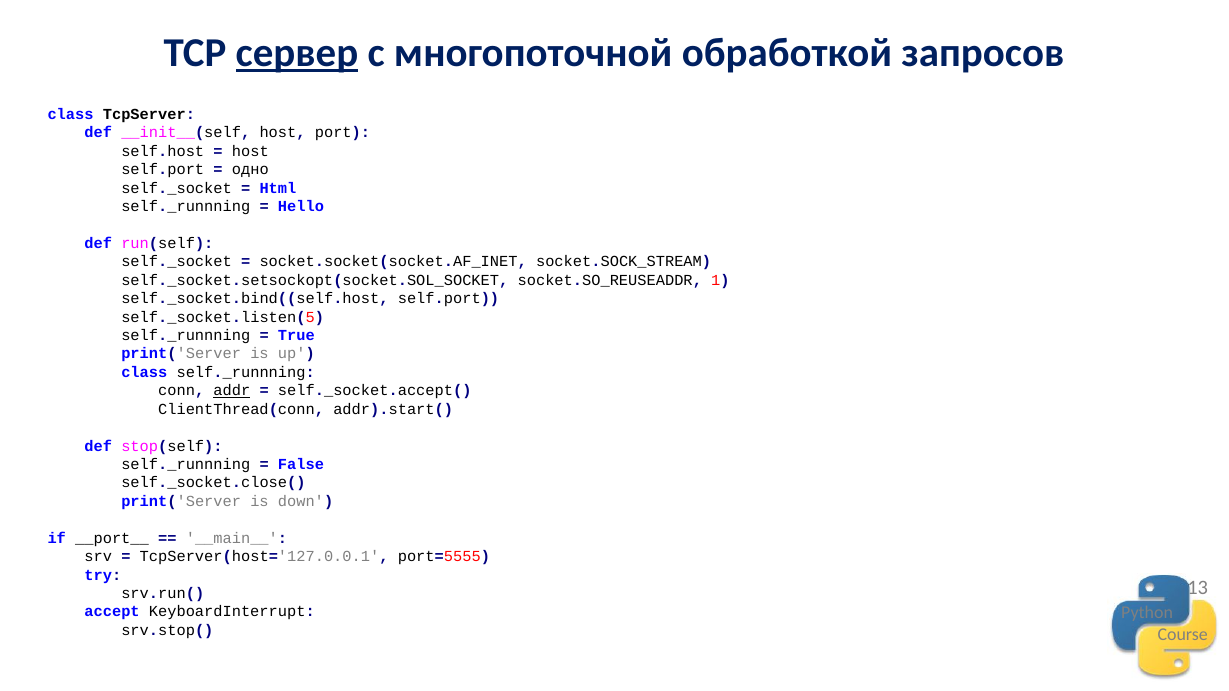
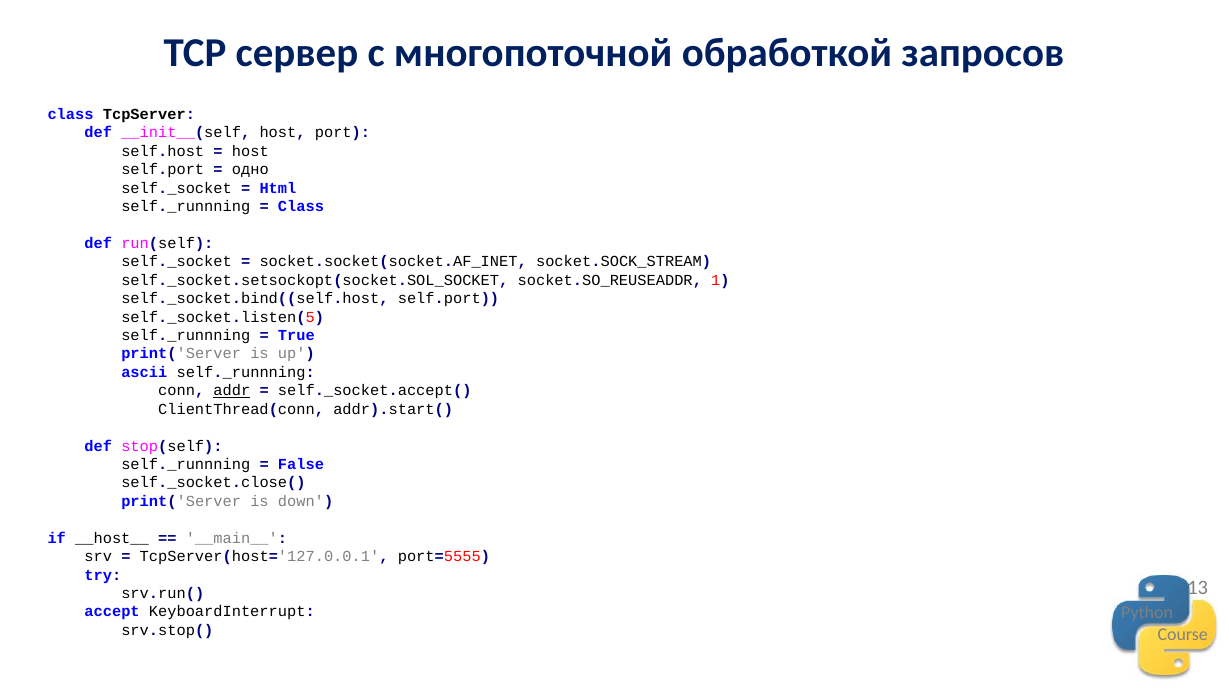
сервер underline: present -> none (297, 53)
Hello: Hello -> Class (301, 207)
class: class -> ascii (144, 372)
__port__: __port__ -> __host__ (112, 538)
